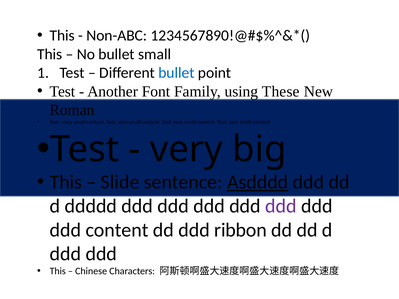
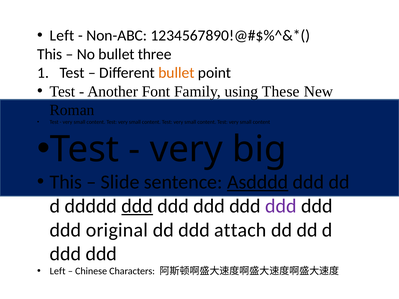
This: This -> Left (62, 36)
bullet small: small -> three (155, 54)
bullet colour: blue -> orange (176, 73)
ddd underline: none -> present (137, 206)
ddd content: content -> original (117, 230)
ribbon: ribbon -> attach (240, 230)
This: This -> Left (58, 271)
